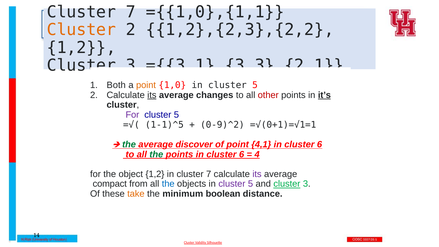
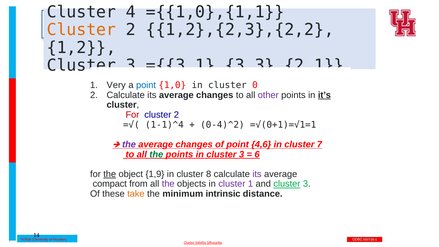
7: 7 -> 4 (131, 12)
Both: Both -> Very (116, 85)
point colour: orange -> blue (146, 85)
1,0 in cluster 5: 5 -> 0 (255, 85)
its underline: present -> none (152, 95)
other colour: red -> purple (268, 95)
For colour: purple -> red (132, 115)
5: 5 -> 2 (176, 115)
1-1)^5: 1-1)^5 -> 1-1)^4 (164, 125)
0-9)^2: 0-9)^2 -> 0-4)^2 (222, 125)
the colour: green -> purple (129, 144)
discover: discover -> changes (194, 144)
4,1: 4,1 -> 4,6 (261, 144)
6: 6 -> 7 (319, 144)
points in cluster 6: 6 -> 3 (242, 154)
4: 4 -> 6 (257, 154)
the underline: none -> present (110, 174)
object 1,2: 1,2 -> 1,9 (155, 174)
in cluster 7: 7 -> 8 (209, 174)
the colour: blue -> purple (168, 184)
objects in cluster 5: 5 -> 1 (250, 184)
boolean: boolean -> intrinsic (223, 194)
